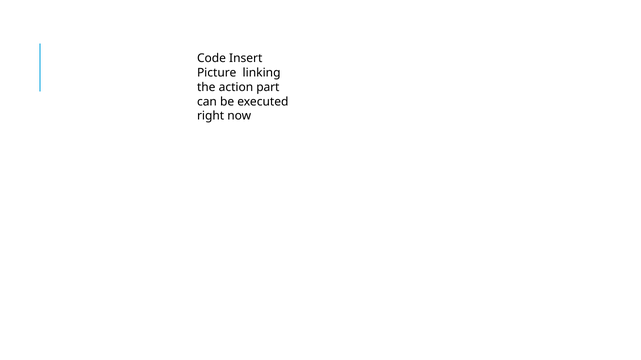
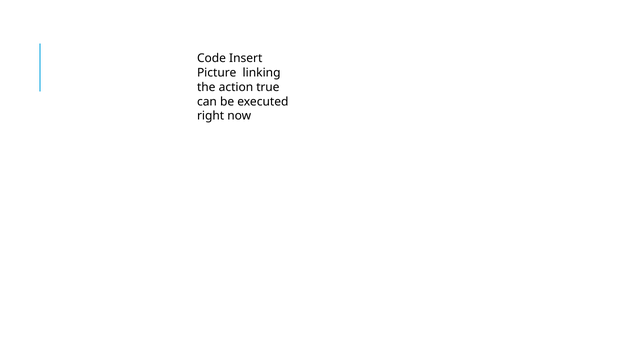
part: part -> true (268, 87)
